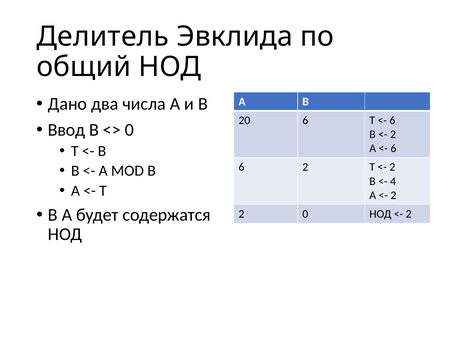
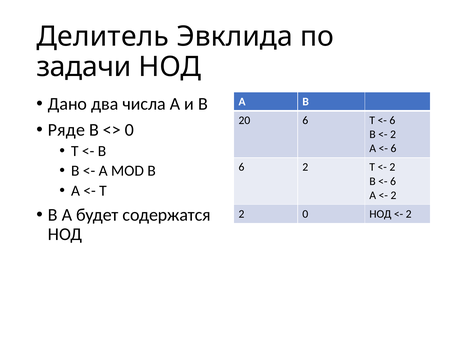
общий: общий -> задачи (84, 67)
Ввод: Ввод -> Ряде (66, 130)
4: 4 -> 6 (393, 181)
